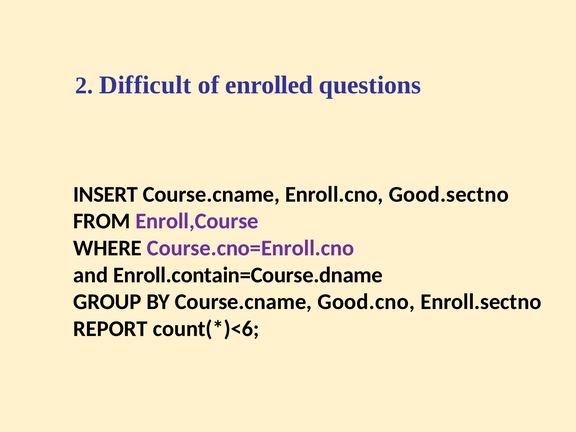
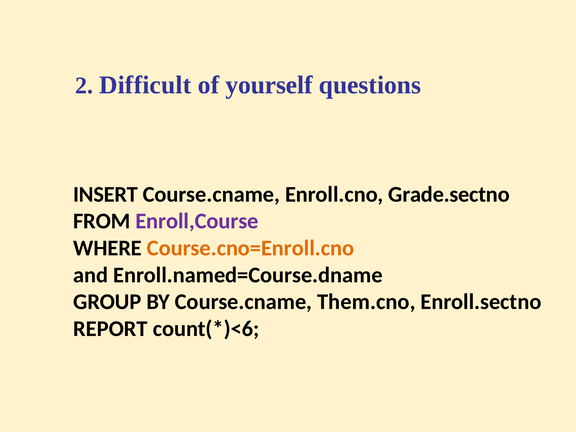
enrolled: enrolled -> yourself (269, 85)
Good.sectno: Good.sectno -> Grade.sectno (449, 194)
Course.cno=Enroll.cno colour: purple -> orange (250, 248)
Enroll.contain=Course.dname: Enroll.contain=Course.dname -> Enroll.named=Course.dname (248, 275)
Good.cno: Good.cno -> Them.cno (366, 302)
